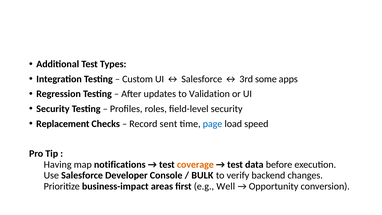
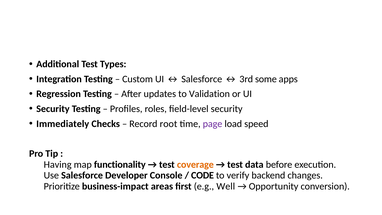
Replacement: Replacement -> Immediately (63, 124)
sent: sent -> root (168, 124)
page colour: blue -> purple (213, 124)
notifications: notifications -> functionality (120, 164)
BULK: BULK -> CODE (202, 175)
